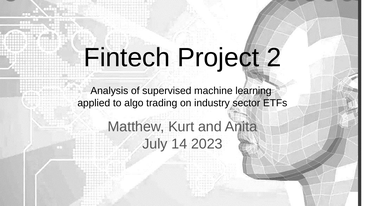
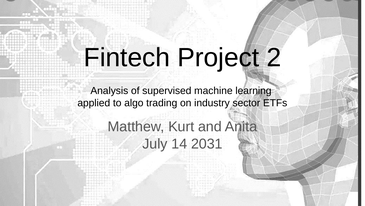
2023: 2023 -> 2031 (207, 143)
